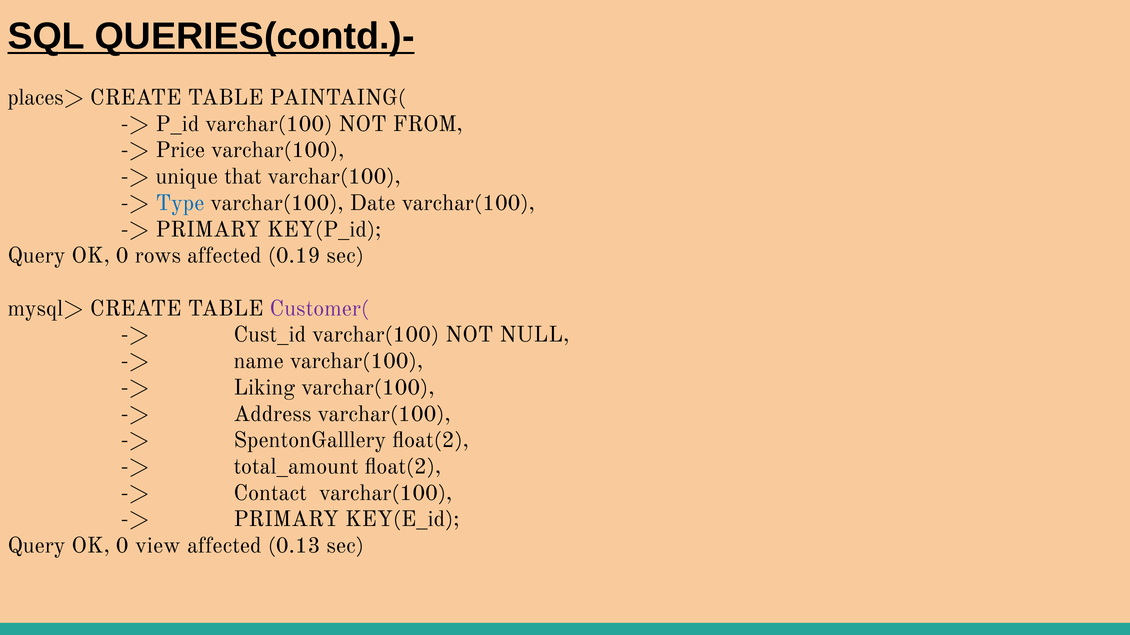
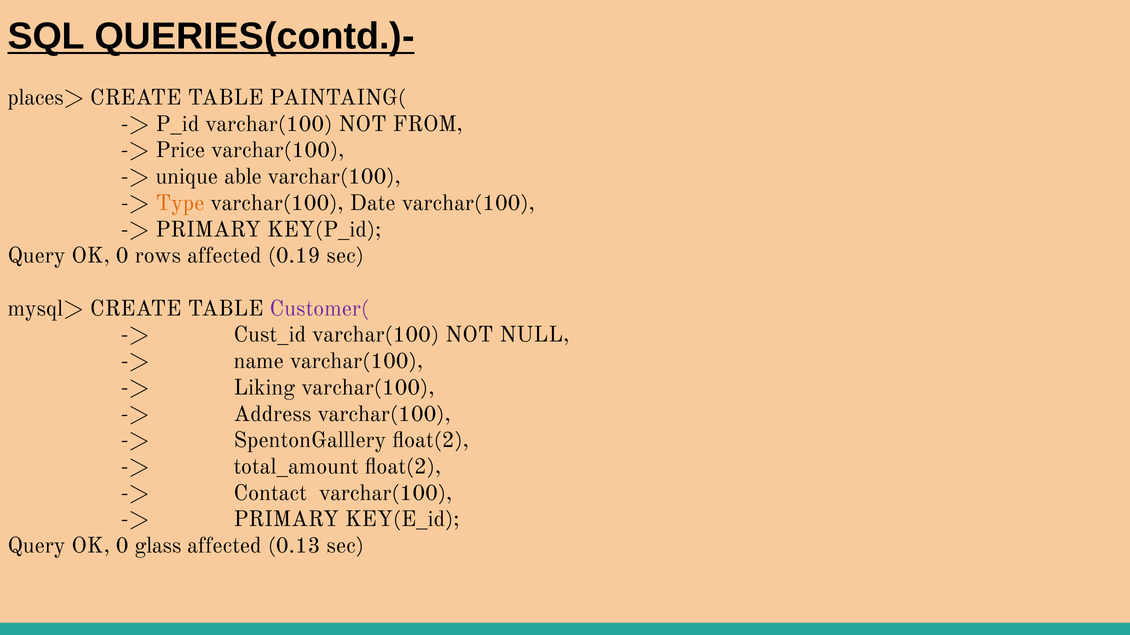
that: that -> able (243, 177)
Type colour: blue -> orange (180, 203)
view: view -> glass (158, 546)
